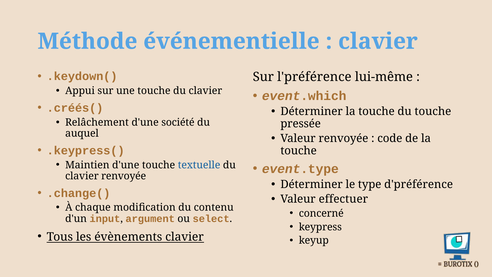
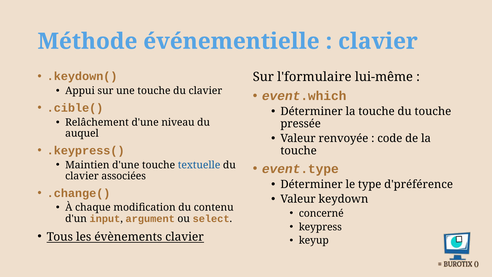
l'préférence: l'préférence -> l'formulaire (314, 77)
.créés(: .créés( -> .cible( (75, 108)
société: société -> niveau (178, 122)
clavier renvoyée: renvoyée -> associées (124, 176)
effectuer: effectuer -> keydown (343, 199)
